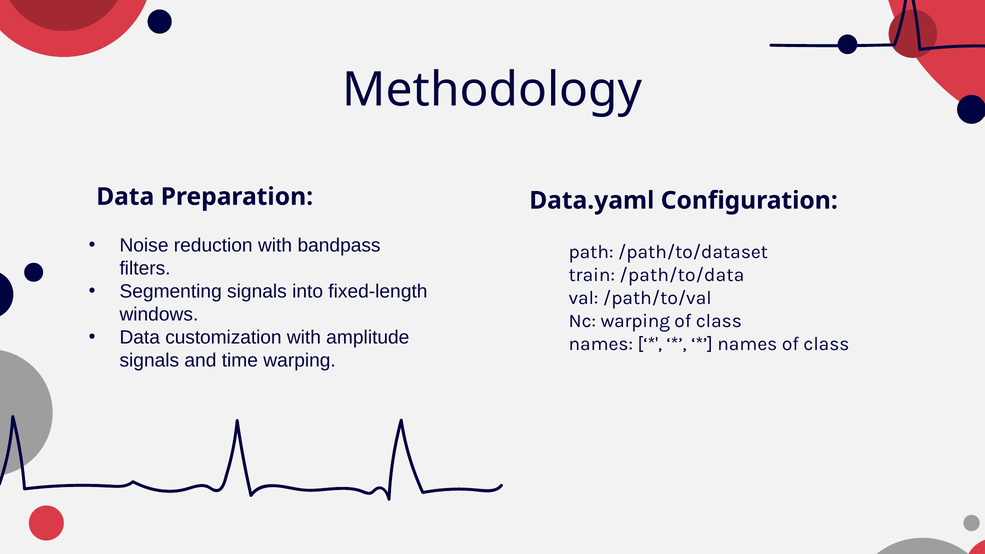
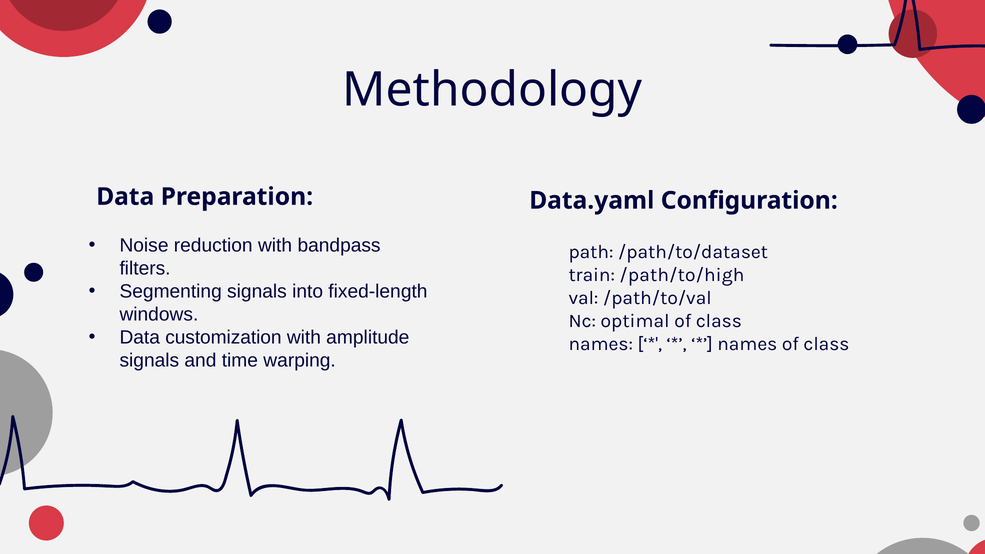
/path/to/data: /path/to/data -> /path/to/high (682, 275)
Nc warping: warping -> optimal (635, 321)
